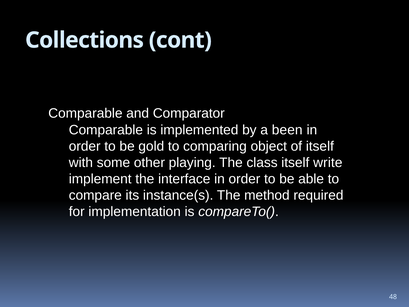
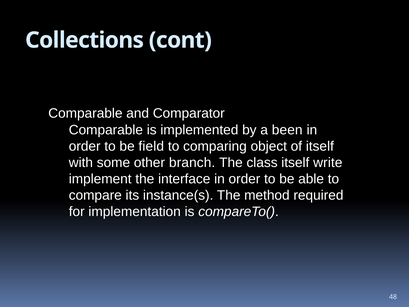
gold: gold -> field (151, 146)
playing: playing -> branch (192, 162)
